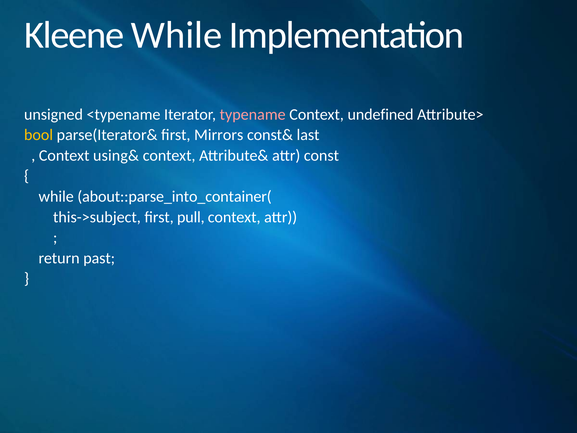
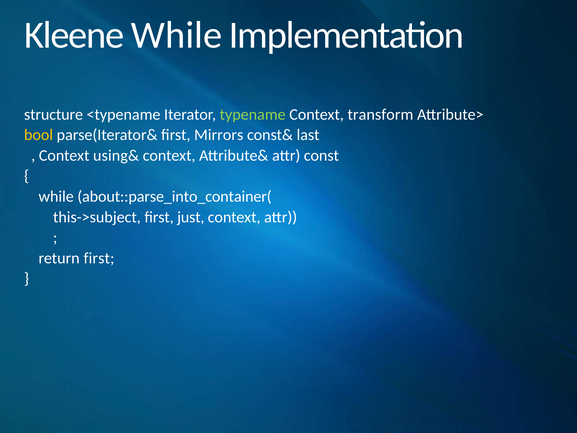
unsigned: unsigned -> structure (54, 114)
typename colour: pink -> light green (253, 114)
undefined: undefined -> transform (380, 114)
pull: pull -> just (191, 217)
return past: past -> first (99, 258)
